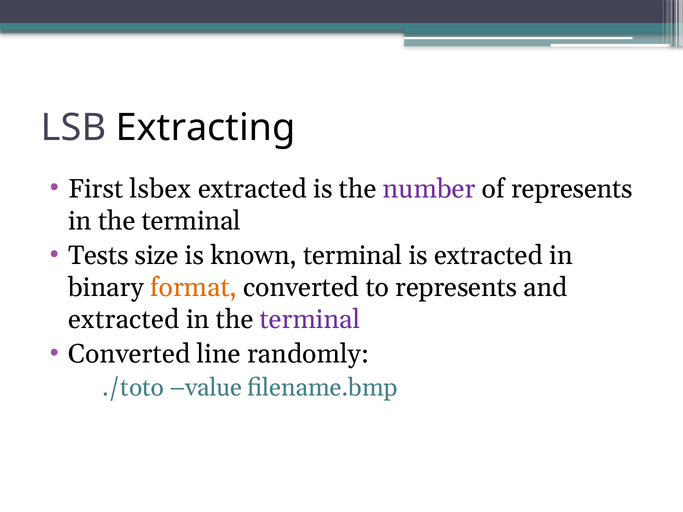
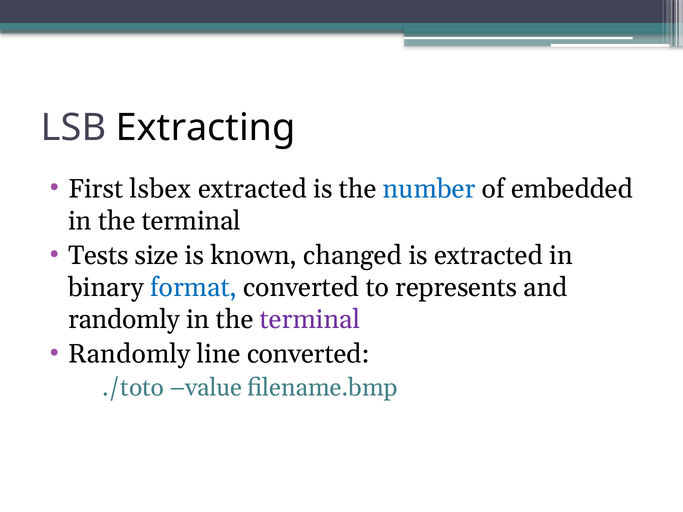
number colour: purple -> blue (429, 189)
of represents: represents -> embedded (572, 189)
known terminal: terminal -> changed (353, 256)
format colour: orange -> blue (193, 288)
extracted: extracted -> randomly (124, 320)
Converted: Converted -> Randomly (129, 354)
line randomly: randomly -> converted (308, 354)
